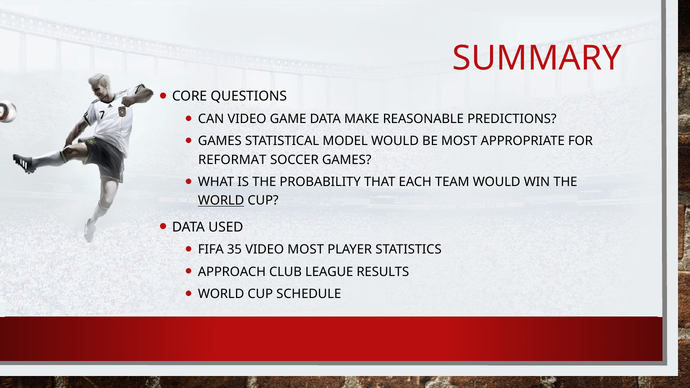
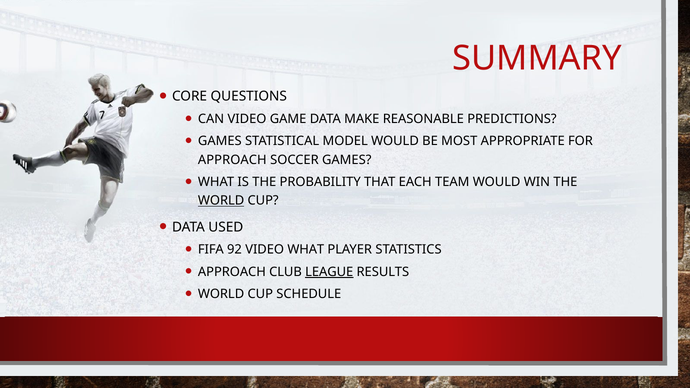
REFORMAT: REFORMAT -> APPROACH (232, 160)
35: 35 -> 92 (234, 250)
VIDEO MOST: MOST -> WHAT (306, 250)
LEAGUE underline: none -> present (329, 272)
